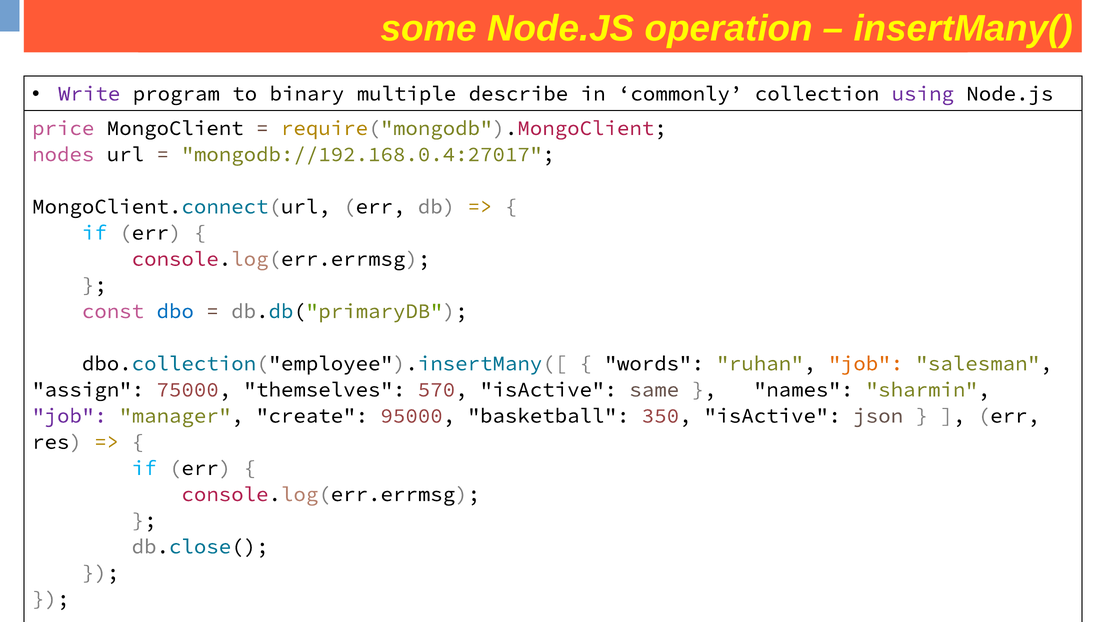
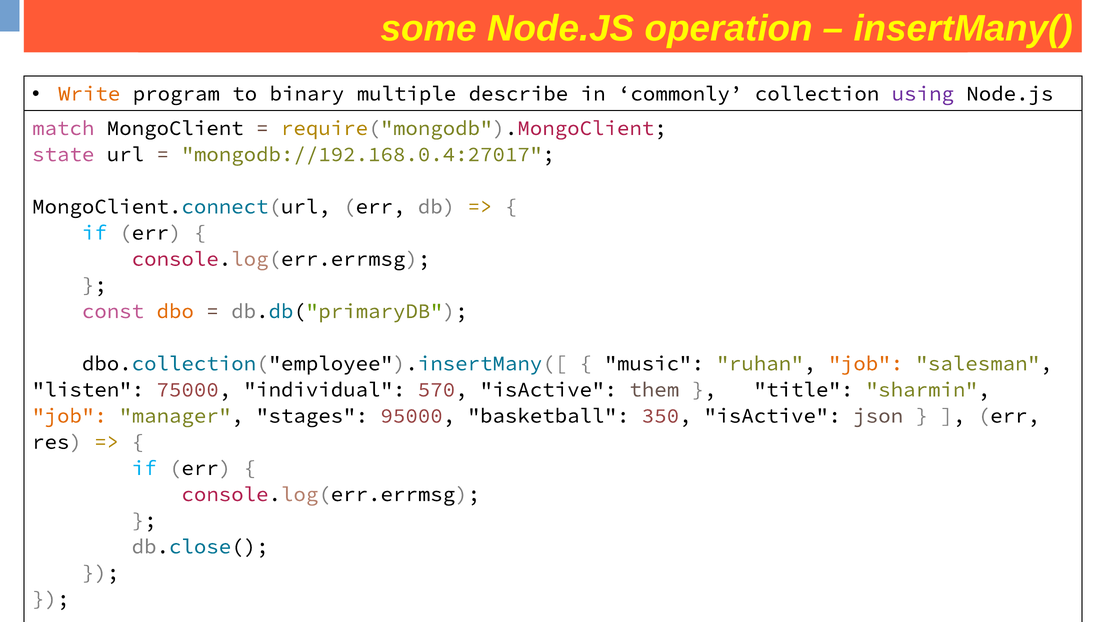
Write colour: purple -> orange (89, 94)
price: price -> match (63, 128)
nodes: nodes -> state (63, 154)
dbo colour: blue -> orange (175, 311)
words: words -> music (654, 364)
assign: assign -> listen (88, 390)
themselves: themselves -> individual (325, 390)
same: same -> them (654, 390)
names: names -> title (804, 390)
job colour: purple -> orange (69, 416)
create: create -> stages (312, 416)
